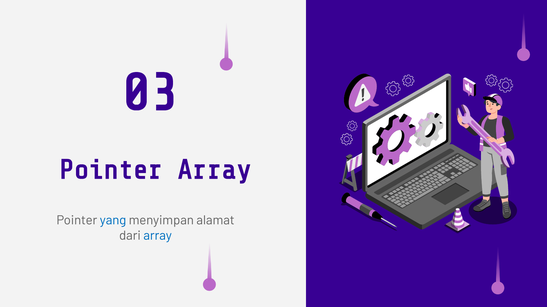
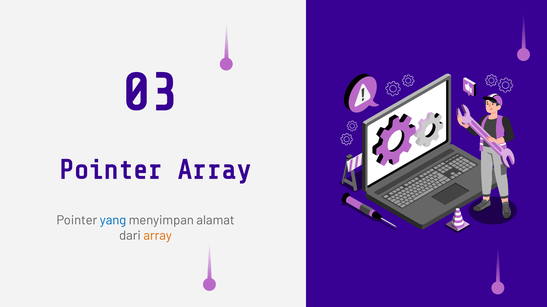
array colour: blue -> orange (158, 236)
